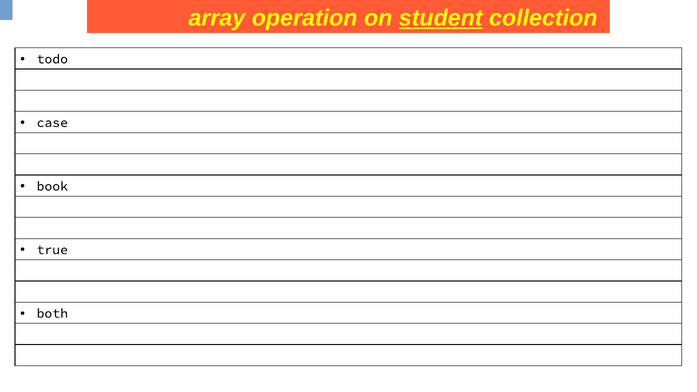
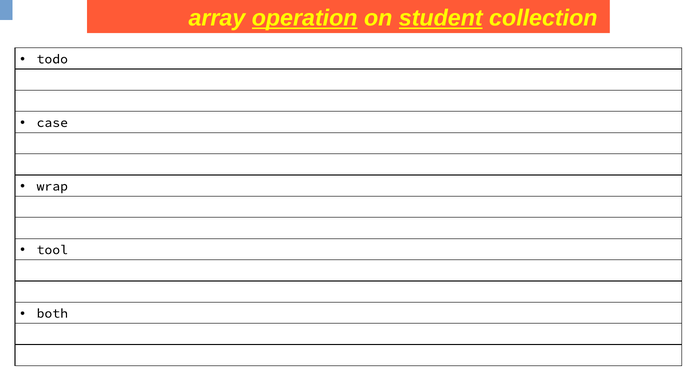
operation underline: none -> present (305, 18)
book: book -> wrap (52, 186)
true: true -> tool (52, 250)
